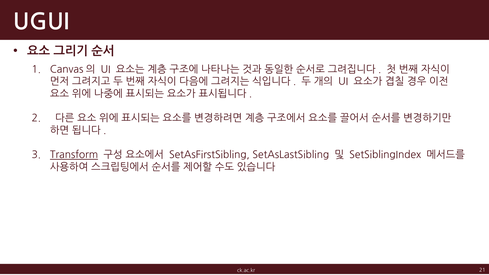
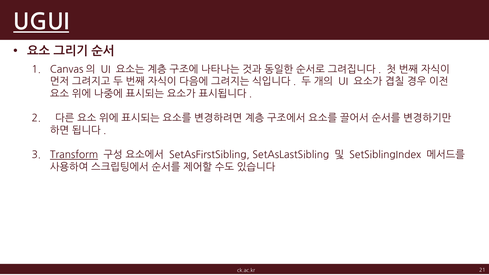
UGUI underline: none -> present (41, 22)
